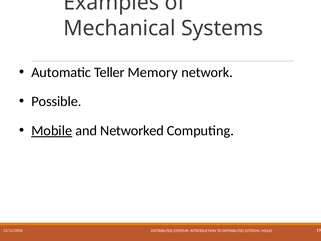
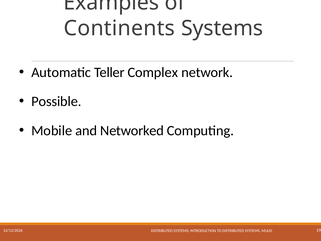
Mechanical: Mechanical -> Continents (119, 28)
Memory: Memory -> Complex (153, 72)
Mobile underline: present -> none (52, 130)
